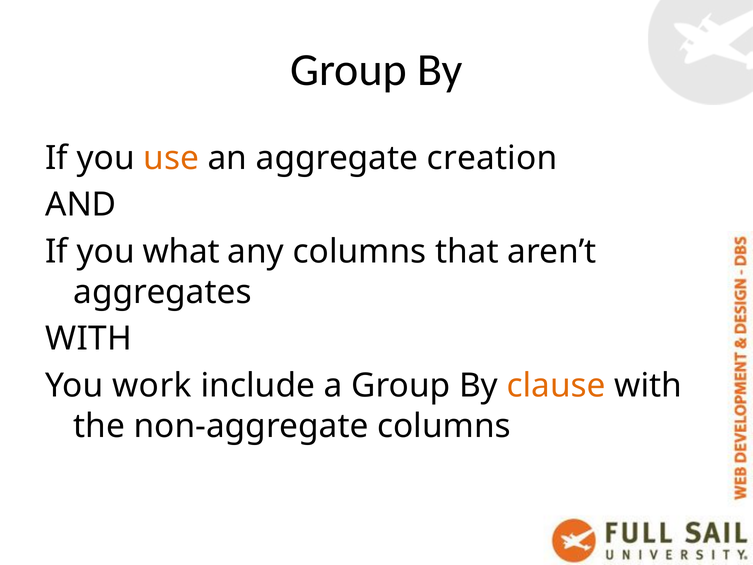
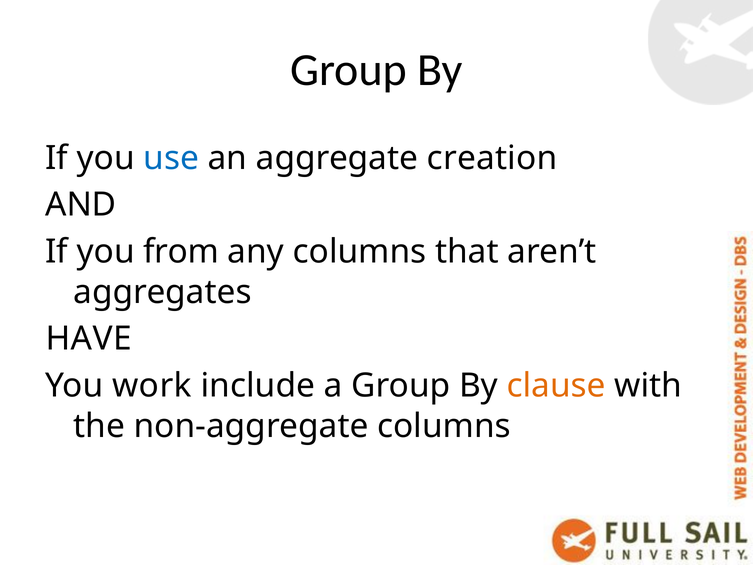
use colour: orange -> blue (171, 158)
what: what -> from (181, 252)
WITH: WITH -> HAVE (89, 339)
